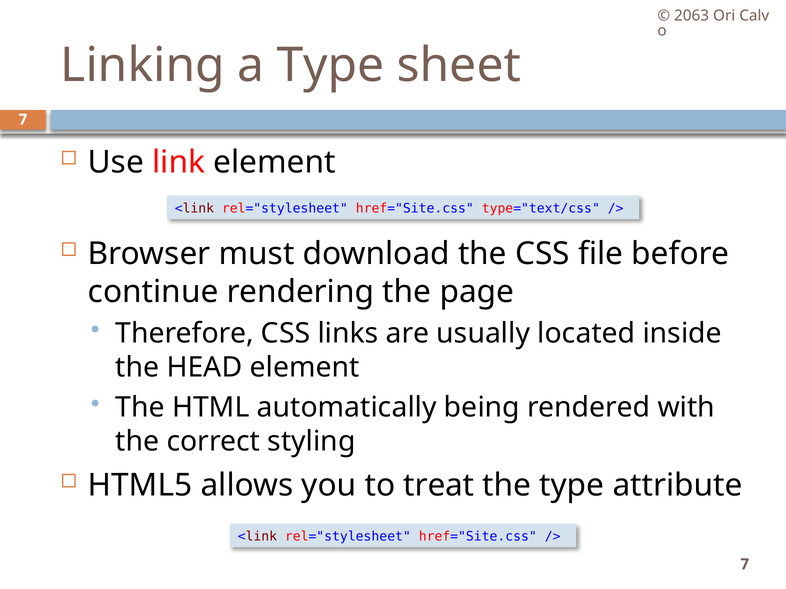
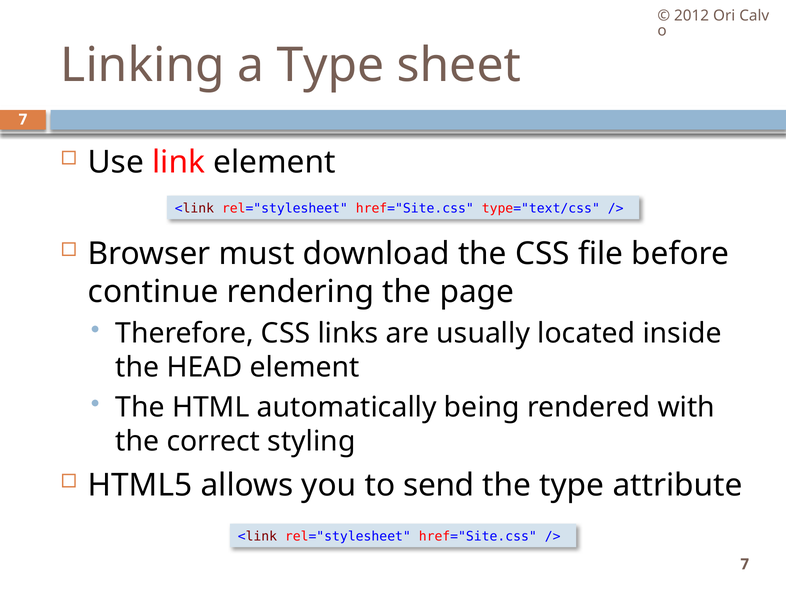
2063: 2063 -> 2012 (692, 16)
treat: treat -> send (439, 486)
